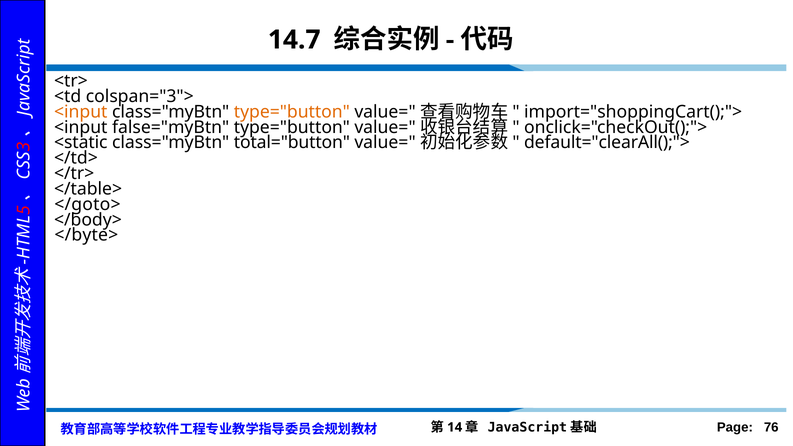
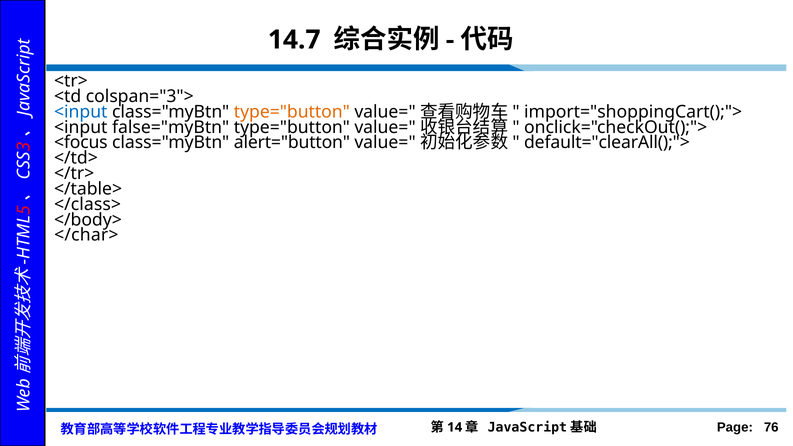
<input colour: orange -> blue (81, 112)
<static: <static -> <focus (81, 143)
total="button: total="button -> alert="button (292, 143)
</goto>: </goto> -> </class> (88, 204)
</byte>: </byte> -> </char> (86, 235)
